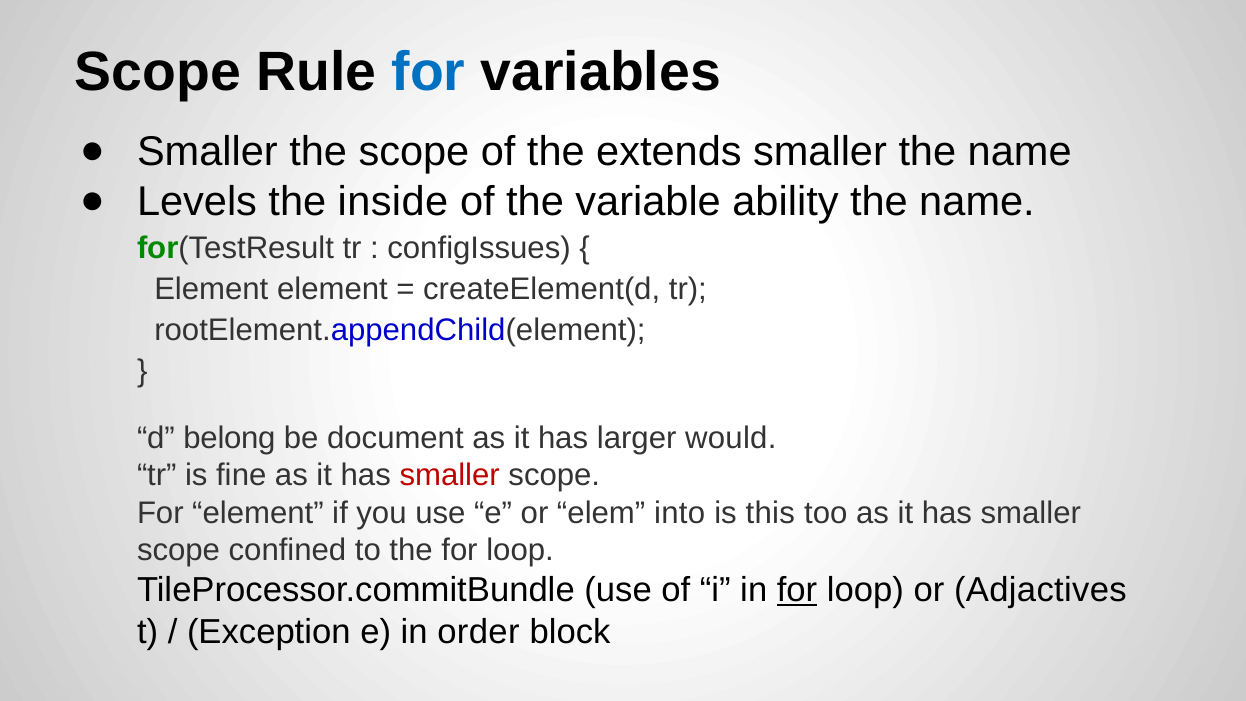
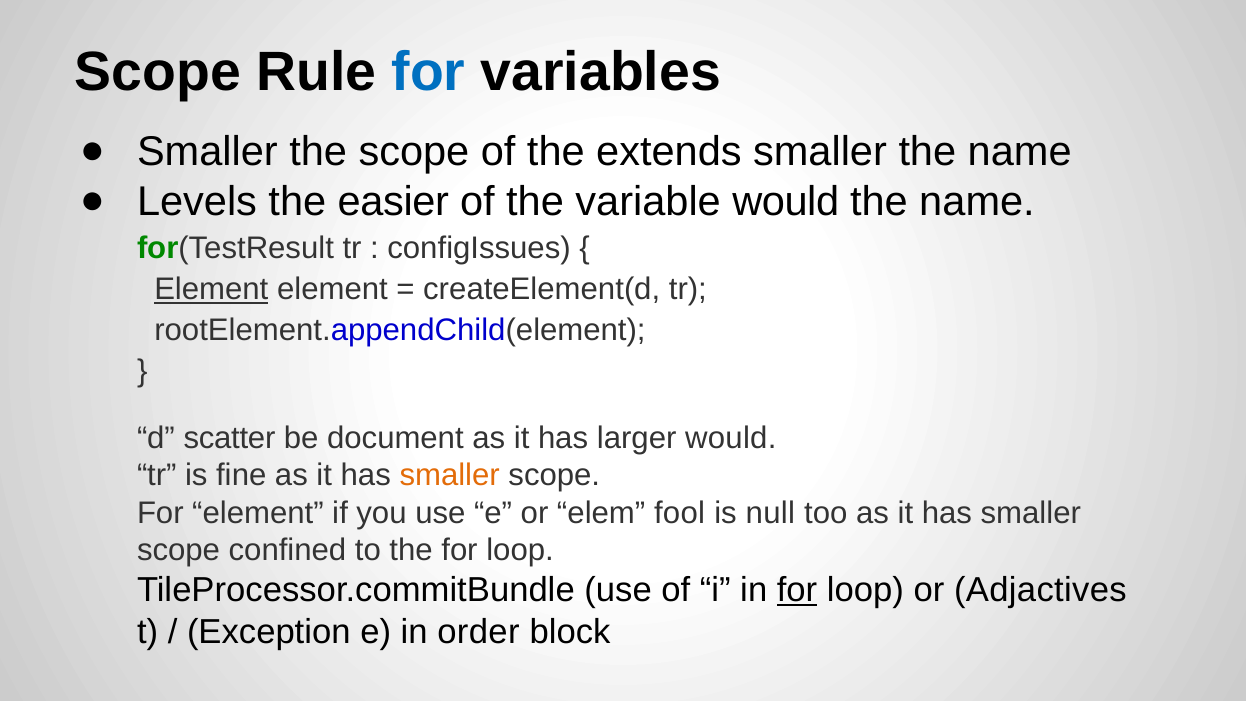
inside: inside -> easier (393, 202)
variable ability: ability -> would (786, 202)
Element underline: none -> present (211, 289)
belong: belong -> scatter (229, 438)
smaller colour: red -> orange (450, 476)
into: into -> fool (680, 513)
this: this -> null (770, 513)
